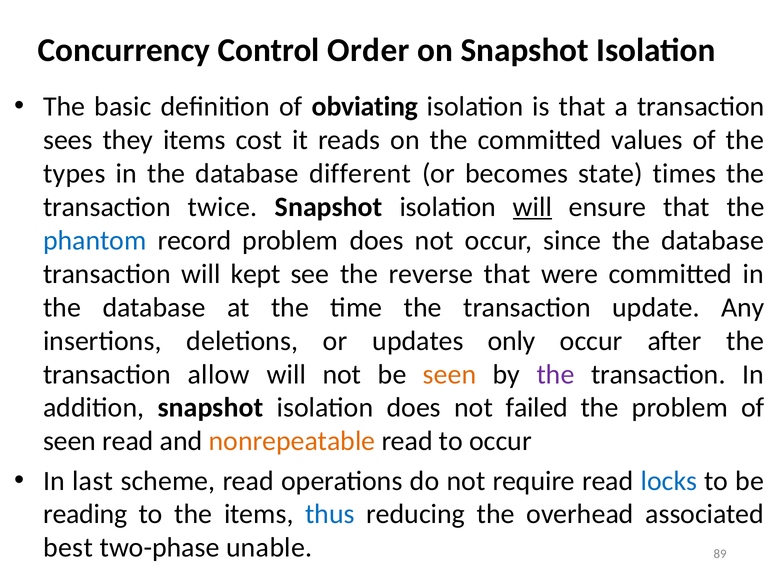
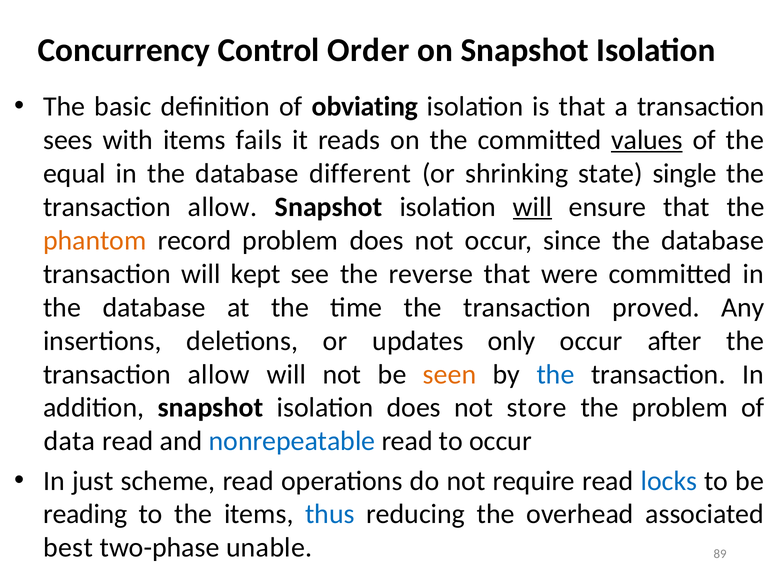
they: they -> with (128, 140)
cost: cost -> fails (259, 140)
values underline: none -> present (647, 140)
types: types -> equal (74, 173)
becomes: becomes -> shrinking (517, 173)
times: times -> single (685, 173)
twice: twice -> allow (223, 207)
phantom colour: blue -> orange (95, 240)
update: update -> proved (656, 307)
the colour: purple -> blue (556, 374)
failed: failed -> store (537, 408)
seen: seen -> data (69, 441)
nonrepeatable colour: orange -> blue (292, 441)
last: last -> just (93, 481)
